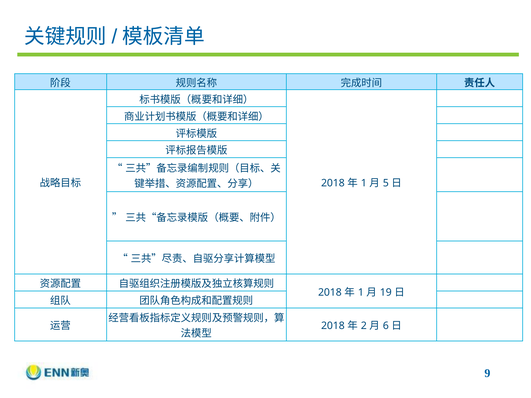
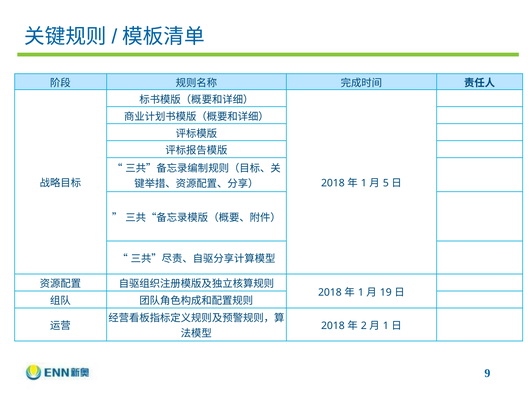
6: 6 -> 1 (386, 326)
